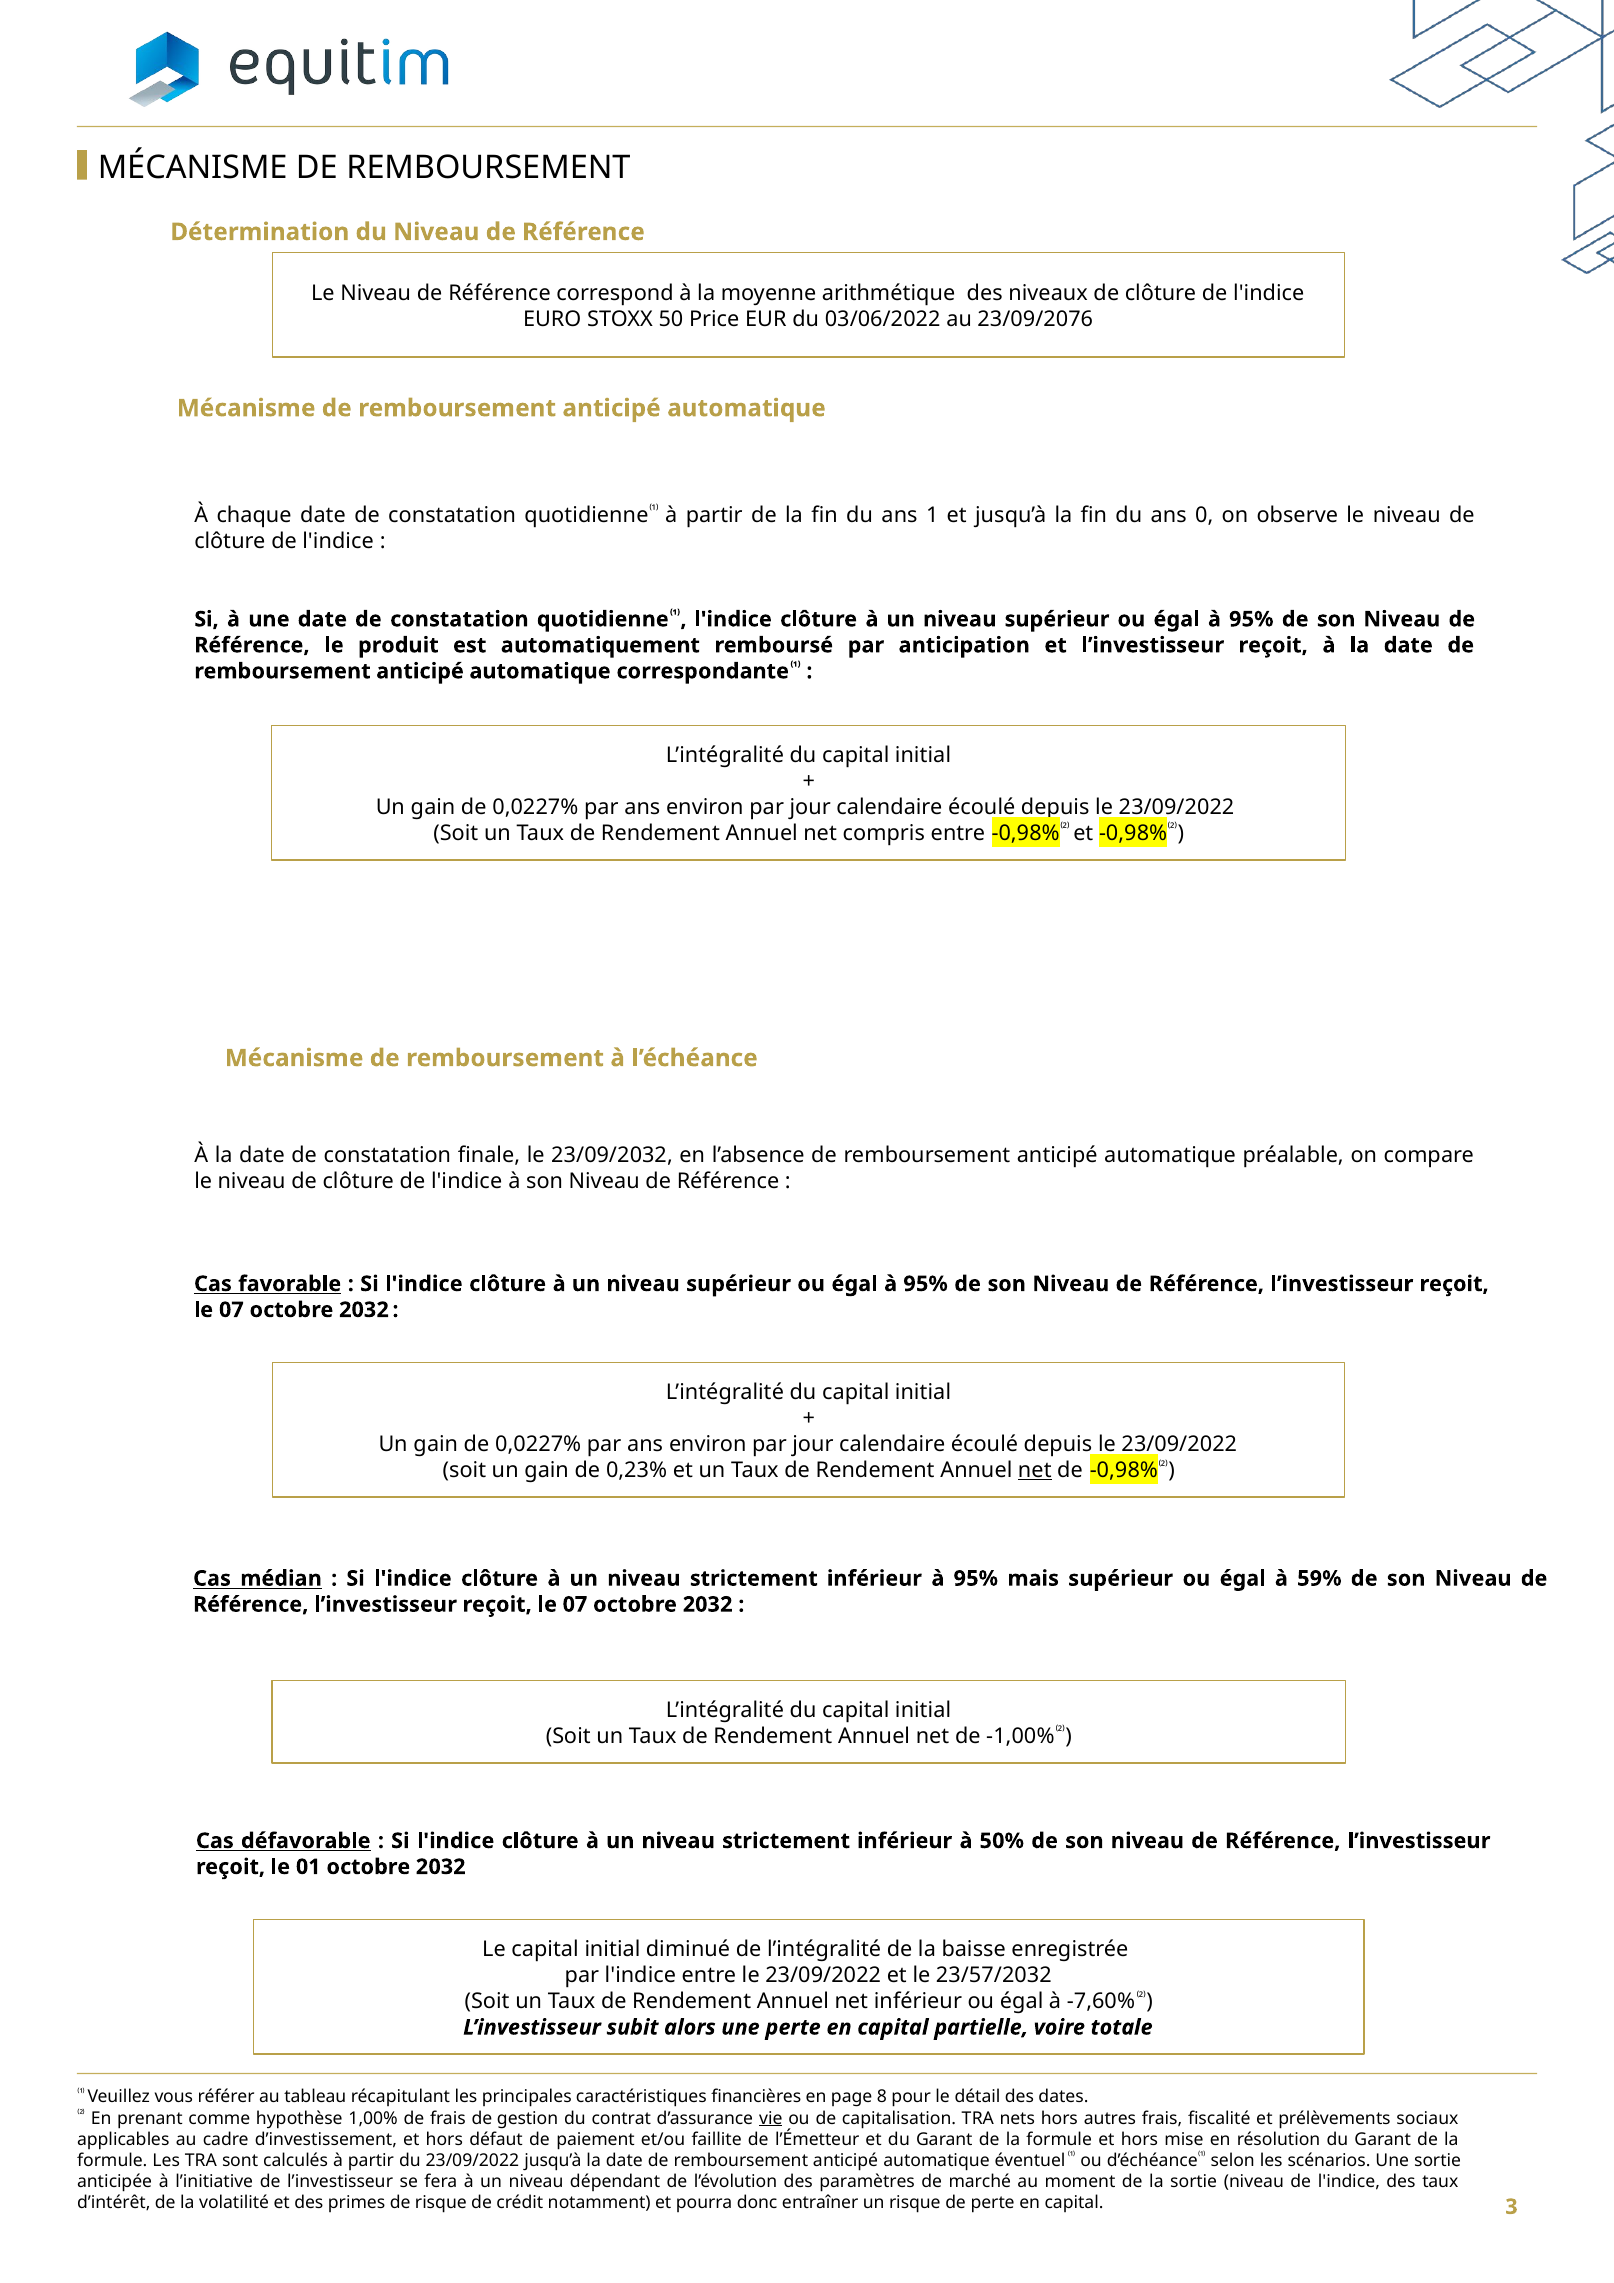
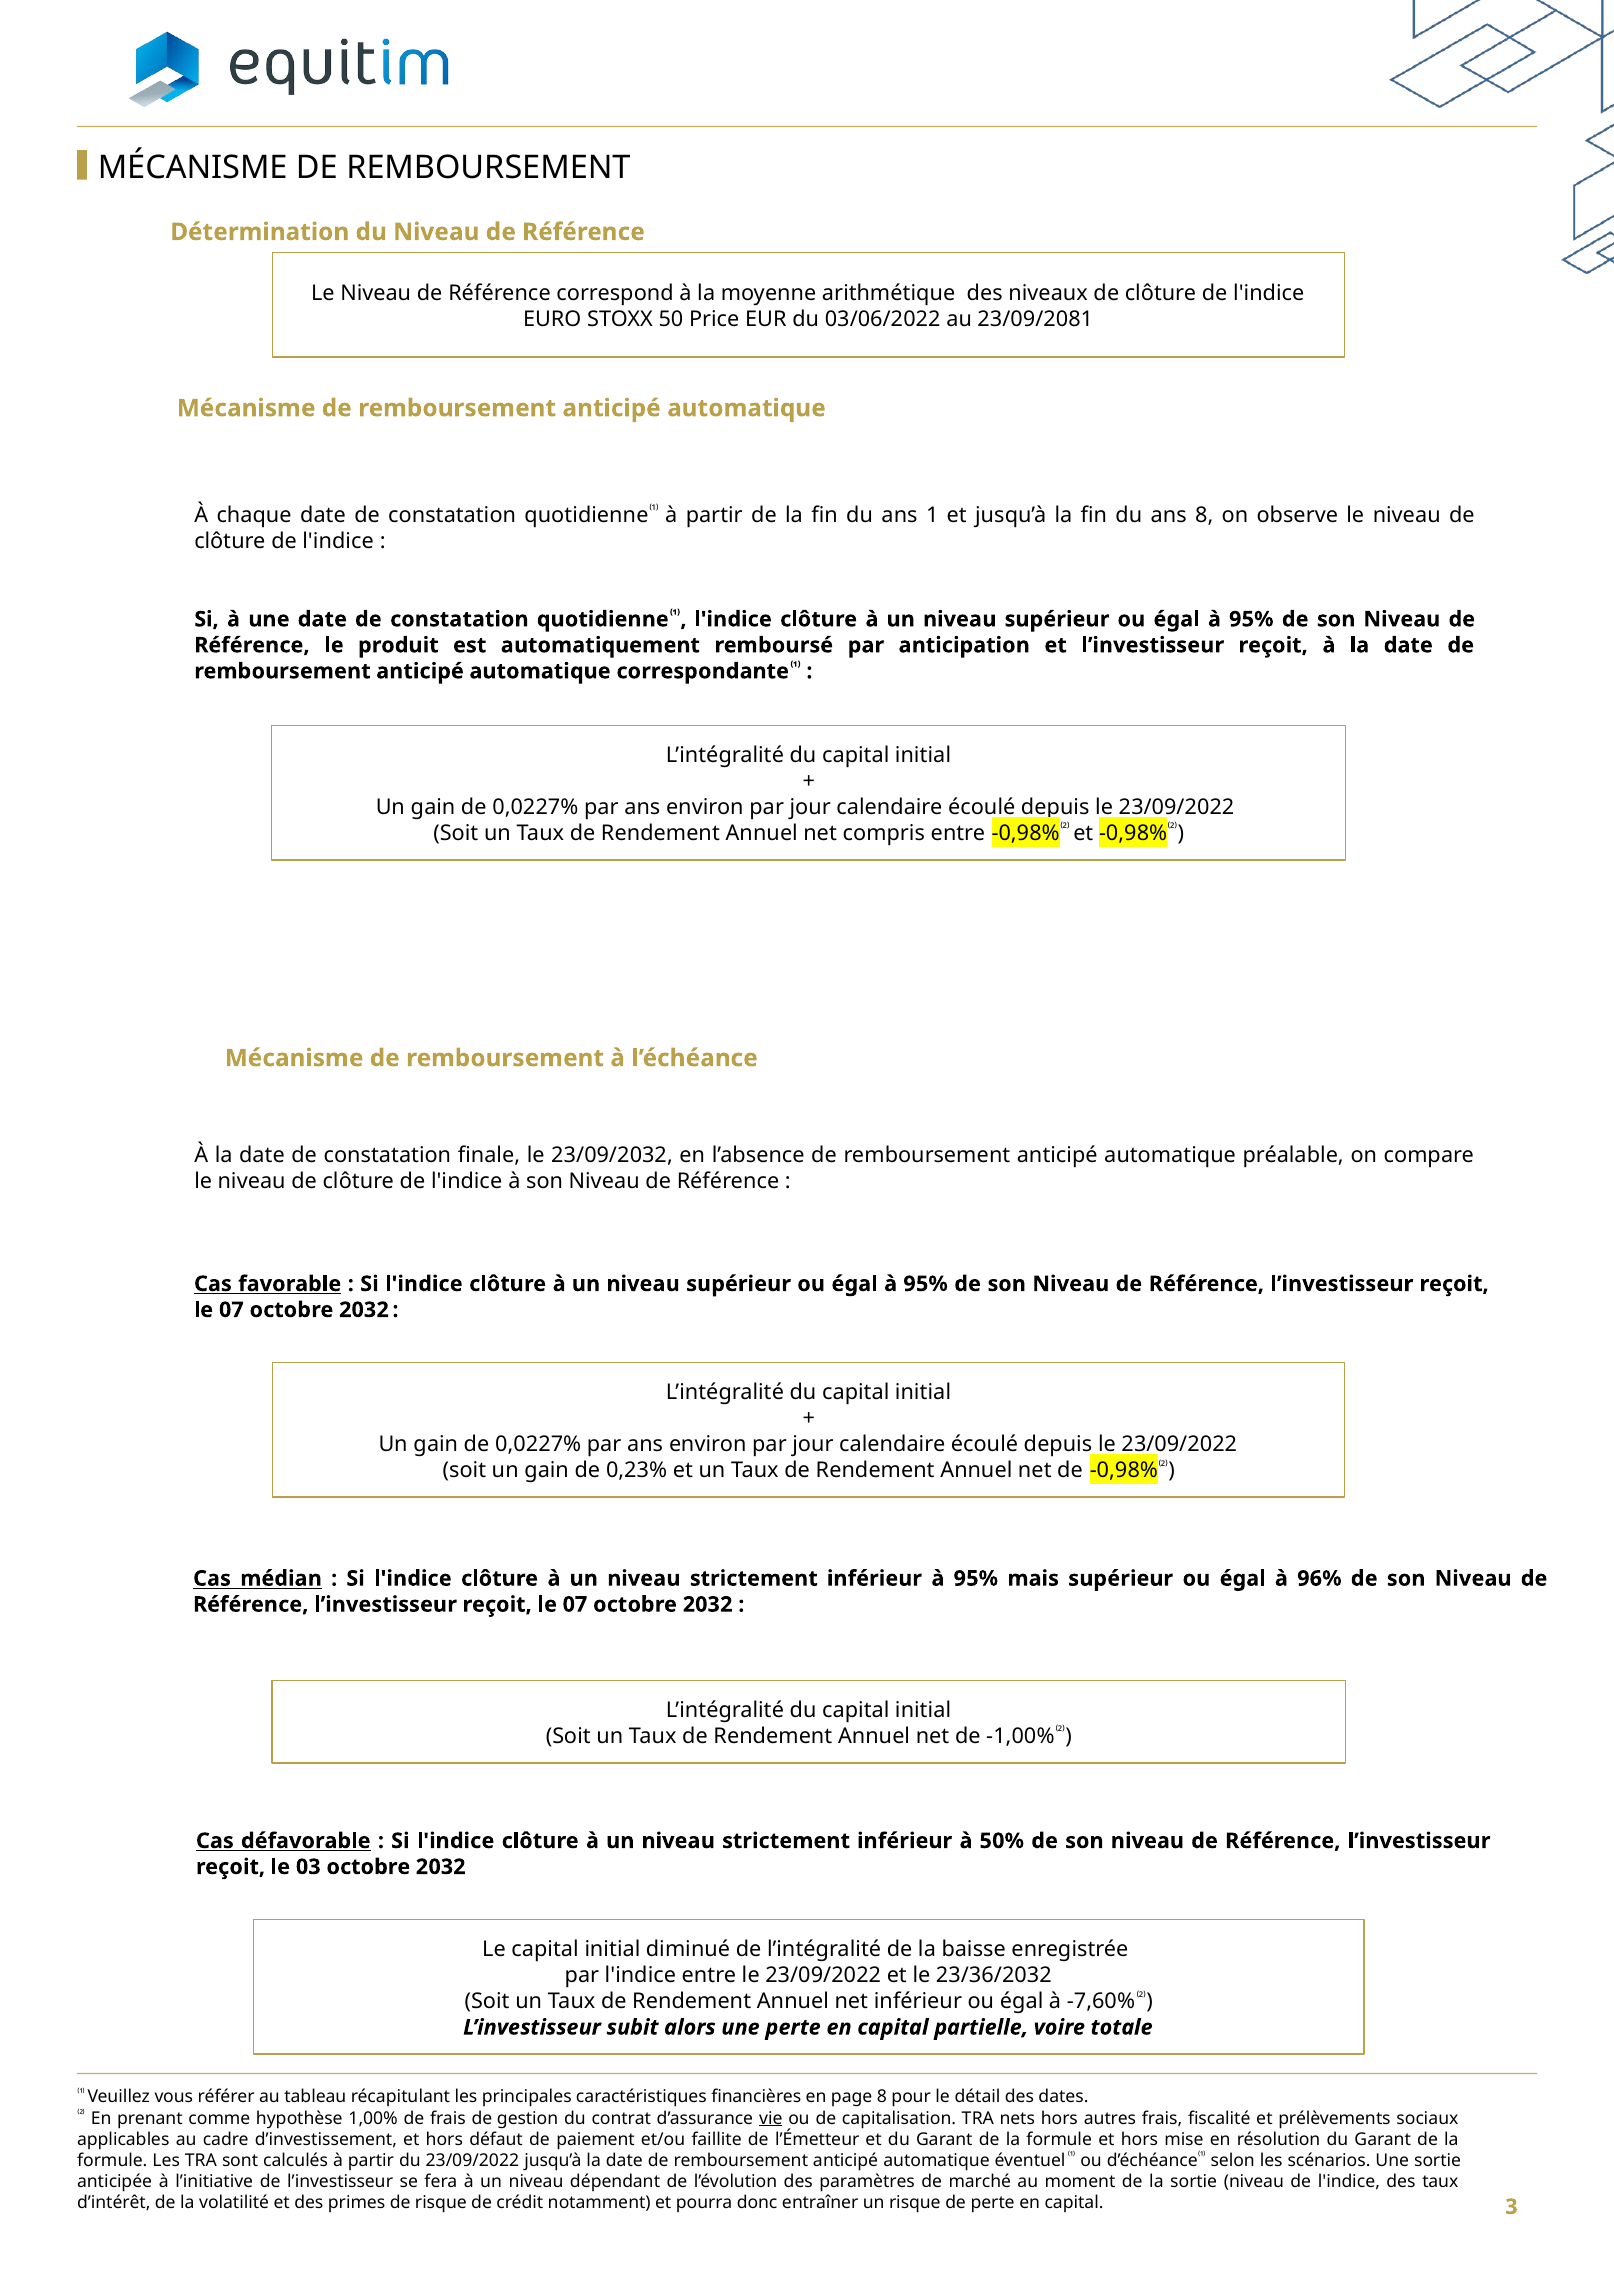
23/09/2076: 23/09/2076 -> 23/09/2081 (1035, 319)
ans 0: 0 -> 8 (1204, 515)
net underline: present -> none (1035, 1470)
59%: 59% -> 96% (1319, 1578)
01: 01 -> 03 (308, 1867)
23/57/2032: 23/57/2032 -> 23/36/2032 (994, 1975)
